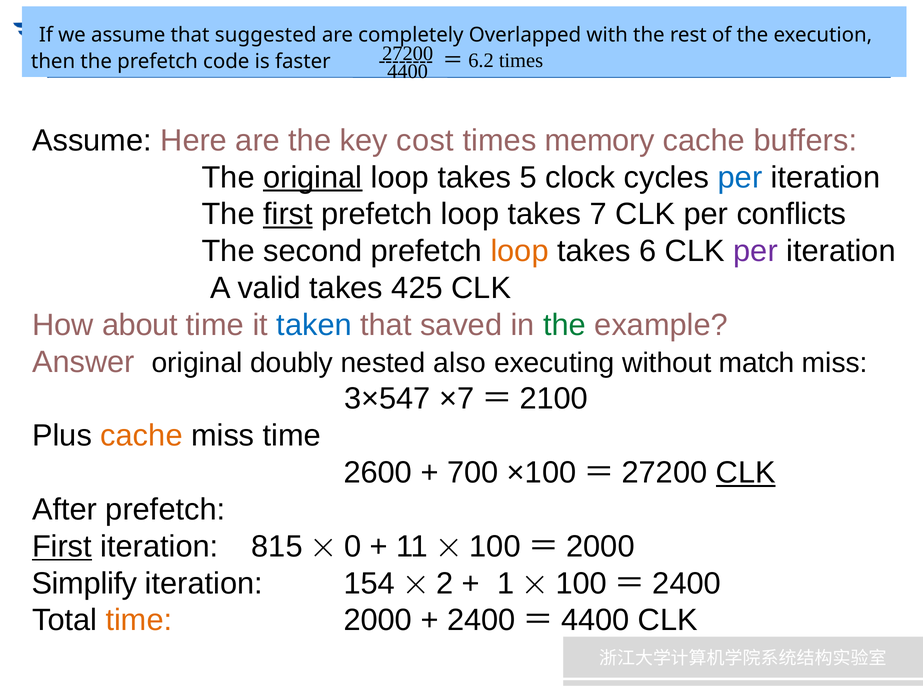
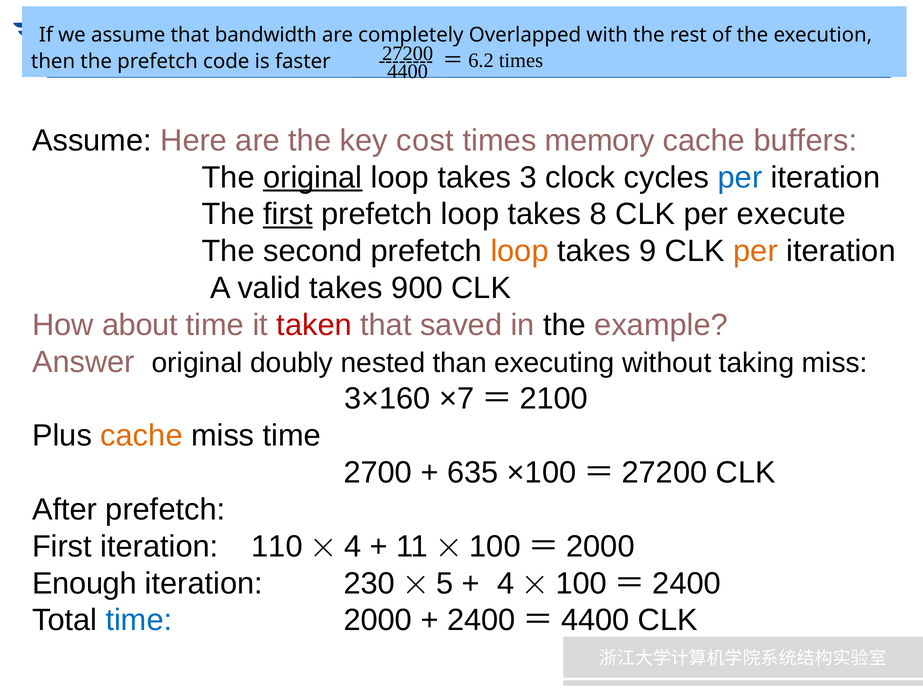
suggested: suggested -> bandwidth (266, 35)
5: 5 -> 3 (528, 177)
7: 7 -> 8 (598, 214)
conflicts: conflicts -> execute (791, 214)
6: 6 -> 9 (648, 251)
per colour: purple -> orange (756, 251)
425: 425 -> 900 (417, 288)
taken colour: blue -> red (314, 325)
the colour: green -> black (565, 325)
also: also -> than (460, 363)
match: match -> taking (757, 363)
3×547: 3×547 -> 3×160 (387, 399)
2600: 2600 -> 2700 (378, 473)
700: 700 -> 635 (473, 473)
CLK underline: present -> none (746, 473)
First underline: present -> none (62, 547)
815: 815 -> 110 (277, 547)
0: 0 -> 4 (353, 547)
Simplify: Simplify -> Enough (84, 584)
154: 154 -> 230 (369, 584)
2: 2 -> 5 (445, 584)
1: 1 -> 4 (506, 584)
time colour: orange -> blue (139, 620)
